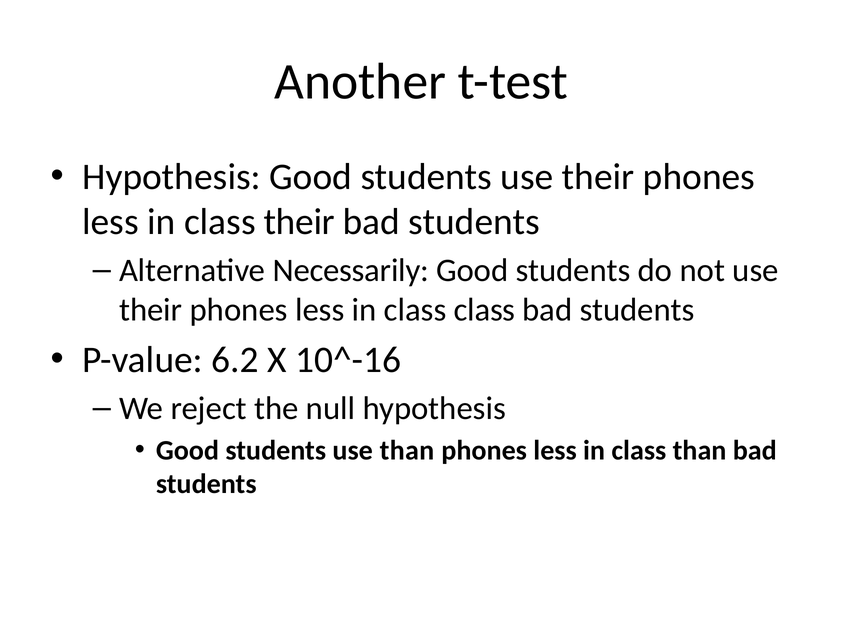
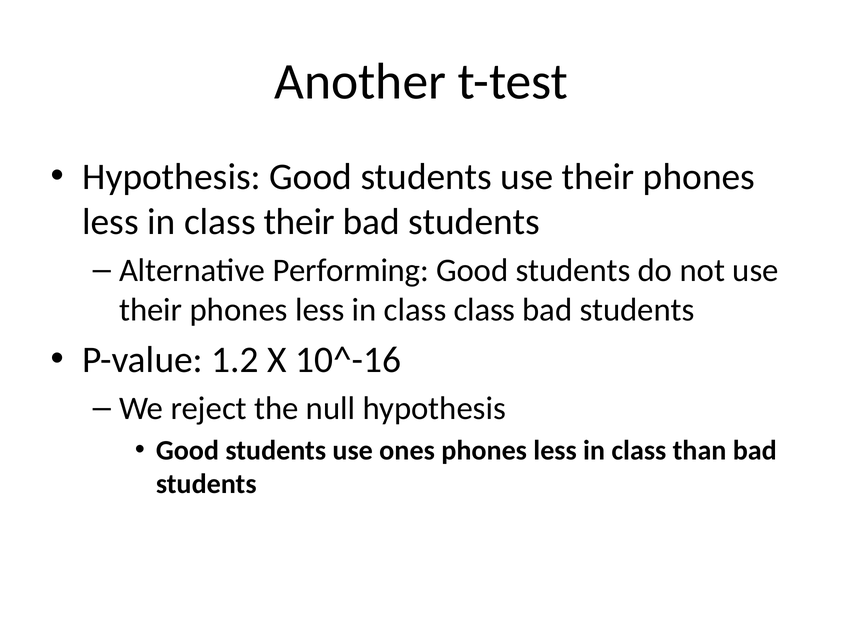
Necessarily: Necessarily -> Performing (351, 270)
6.2: 6.2 -> 1.2 (235, 360)
use than: than -> ones (407, 450)
